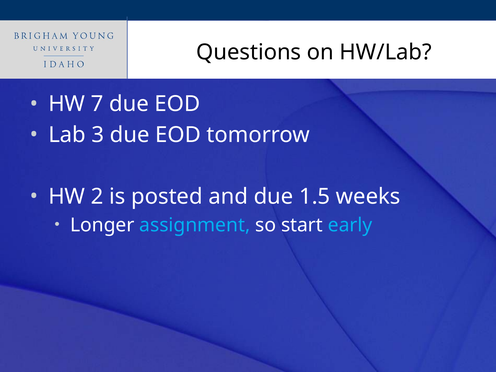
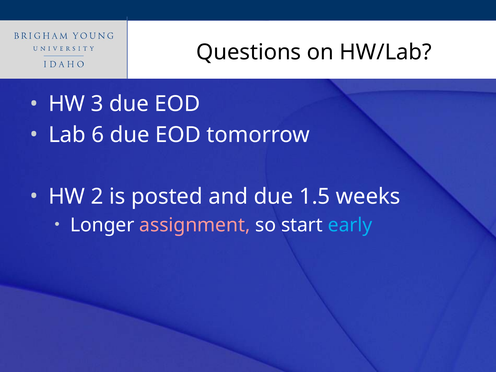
7: 7 -> 3 (97, 104)
3: 3 -> 6 (98, 135)
assignment colour: light blue -> pink (195, 225)
